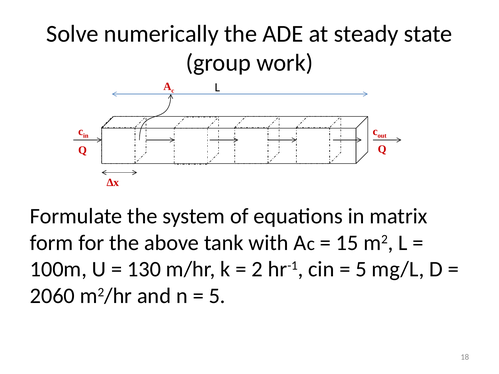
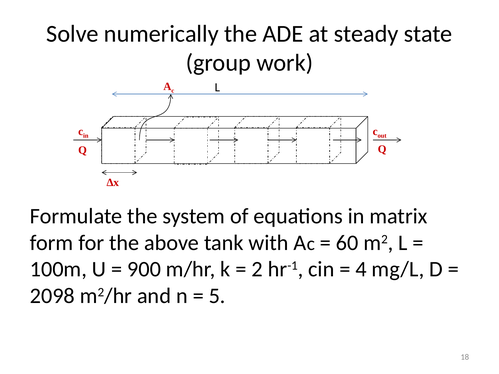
15: 15 -> 60 (347, 243)
130: 130 -> 900 (144, 270)
5: 5 -> 4 (361, 270)
2060: 2060 -> 2098 (52, 296)
